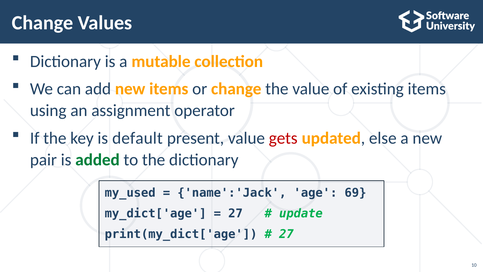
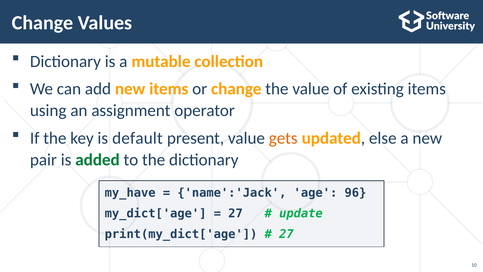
gets colour: red -> orange (283, 138)
my_used: my_used -> my_have (130, 193)
69: 69 -> 96 (355, 193)
